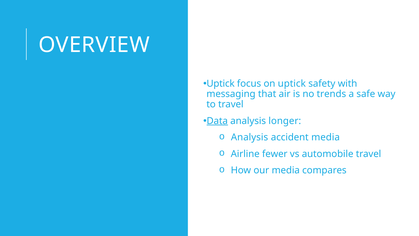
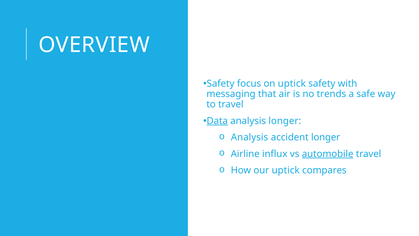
Uptick: Uptick -> Safety (221, 84)
accident media: media -> longer (326, 137)
fewer: fewer -> influx (275, 154)
automobile underline: none -> present (328, 154)
our media: media -> uptick (286, 170)
